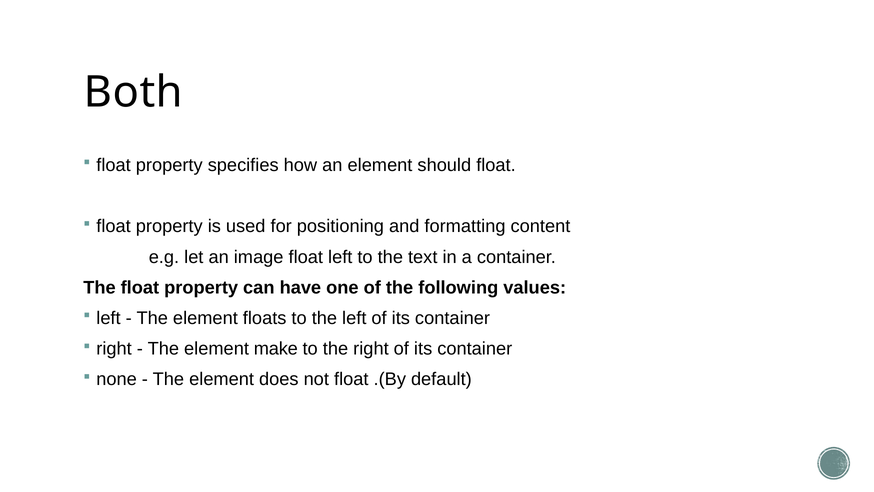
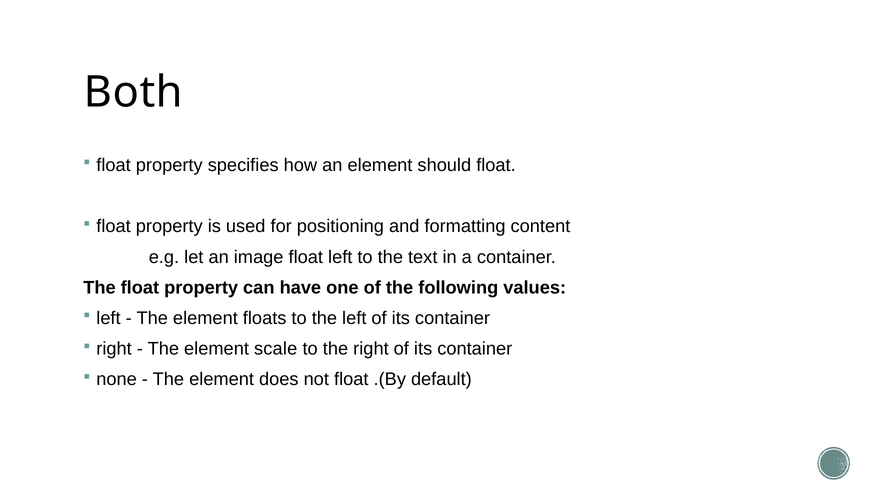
make: make -> scale (276, 349)
